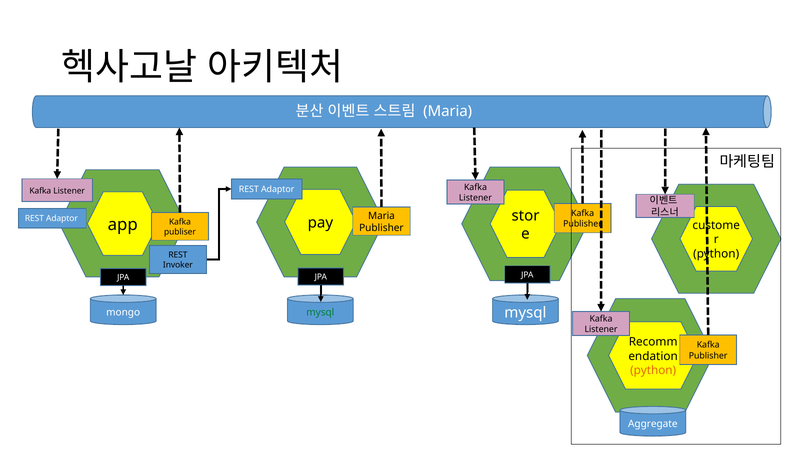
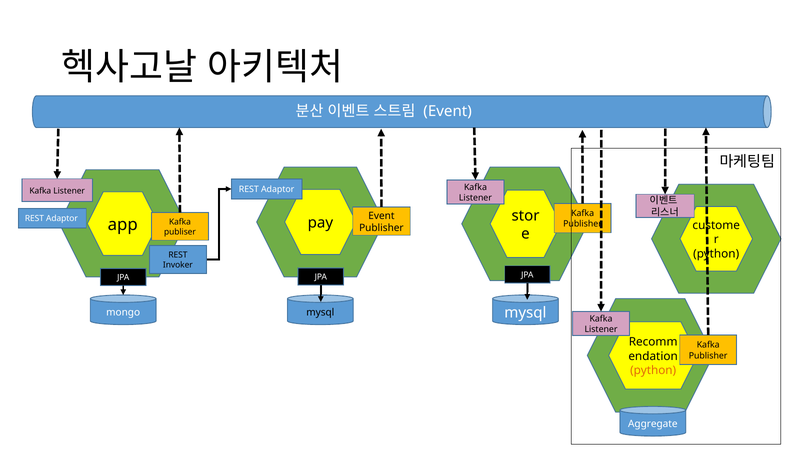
Maria: Maria -> Event (448, 111)
Maria: Maria -> Event (381, 216)
mysql colour: green -> black (320, 312)
